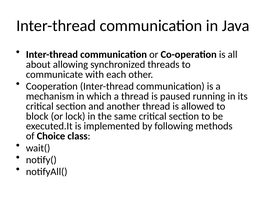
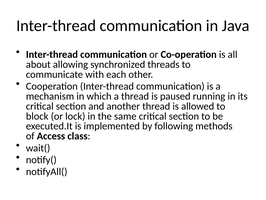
Choice: Choice -> Access (51, 136)
